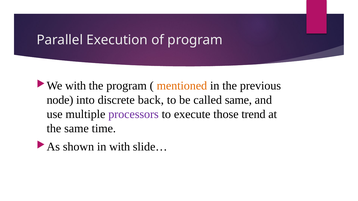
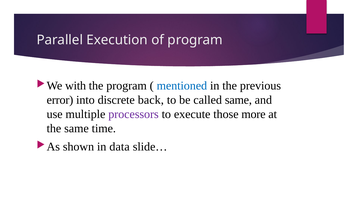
mentioned colour: orange -> blue (182, 86)
node: node -> error (60, 100)
trend: trend -> more (254, 114)
in with: with -> data (120, 147)
